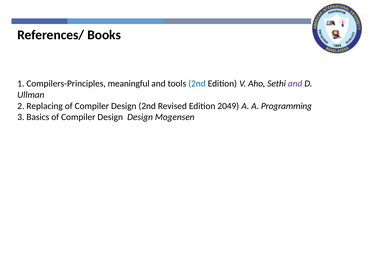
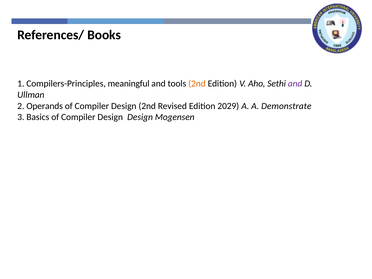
2nd colour: blue -> orange (197, 84)
Replacing: Replacing -> Operands (45, 106)
2049: 2049 -> 2029 (228, 106)
Programming: Programming -> Demonstrate (286, 106)
